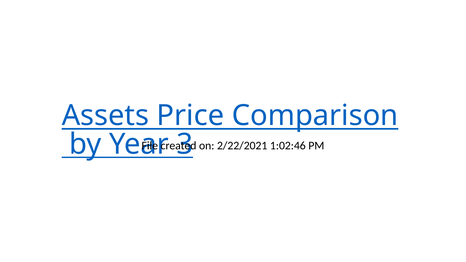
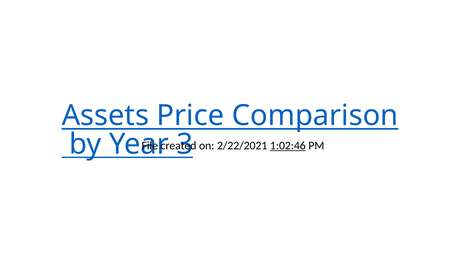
1:02:46 underline: none -> present (288, 146)
